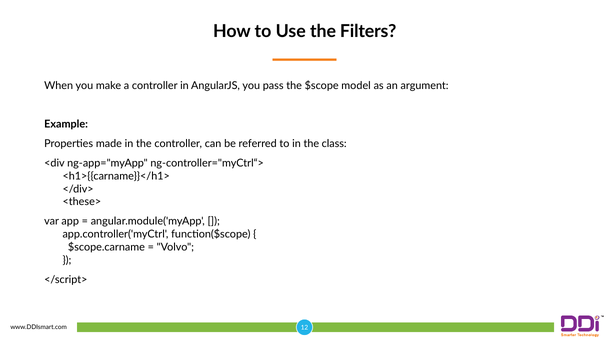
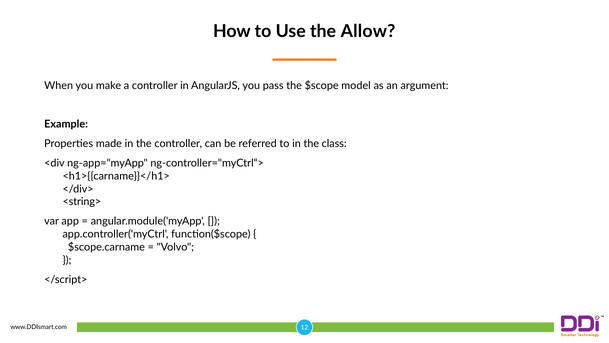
Filters: Filters -> Allow (368, 31)
<these>: <these> -> <string> (82, 202)
